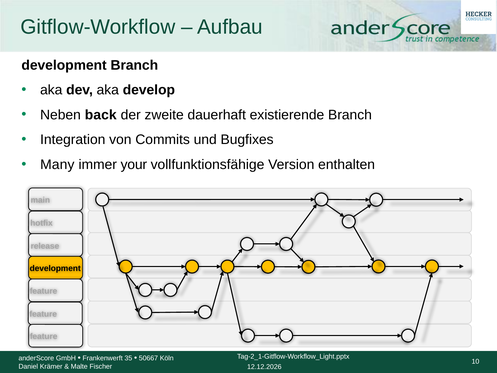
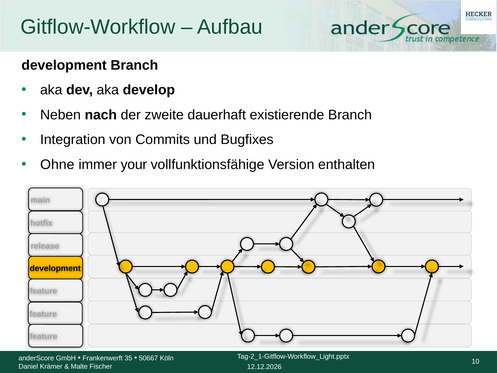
back: back -> nach (101, 115)
Many: Many -> Ohne (57, 164)
